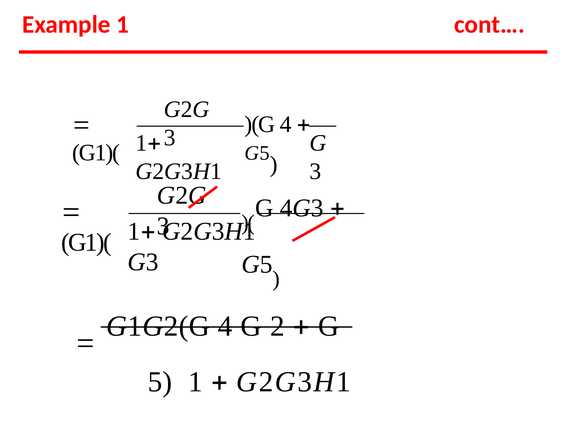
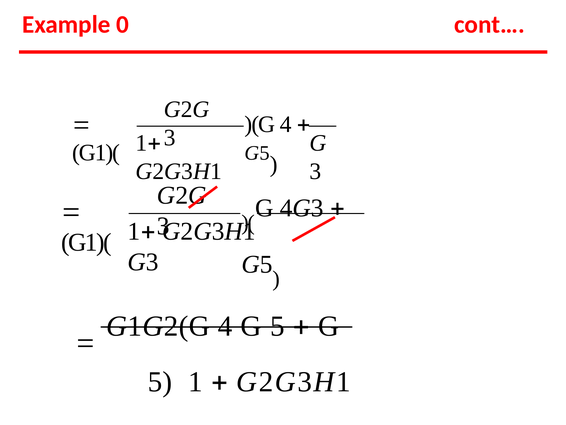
Example 1: 1 -> 0 (123, 25)
4 G 2: 2 -> 5 (277, 326)
